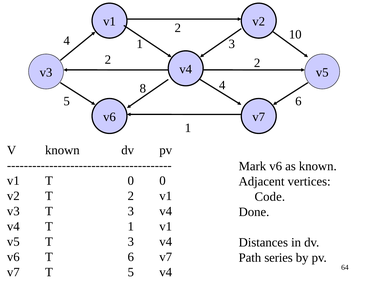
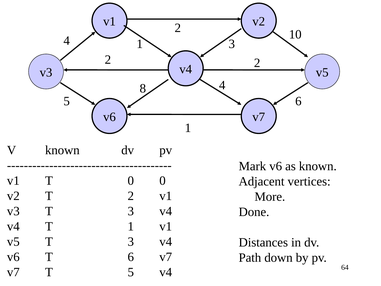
Code: Code -> More (270, 196)
series: series -> down (278, 257)
